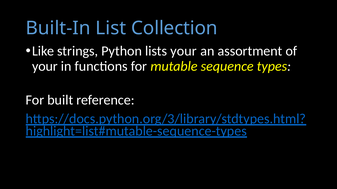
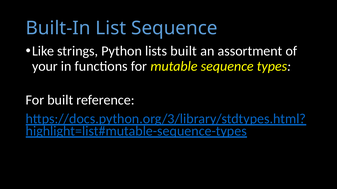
List Collection: Collection -> Sequence (174, 28)
lists your: your -> built (184, 51)
